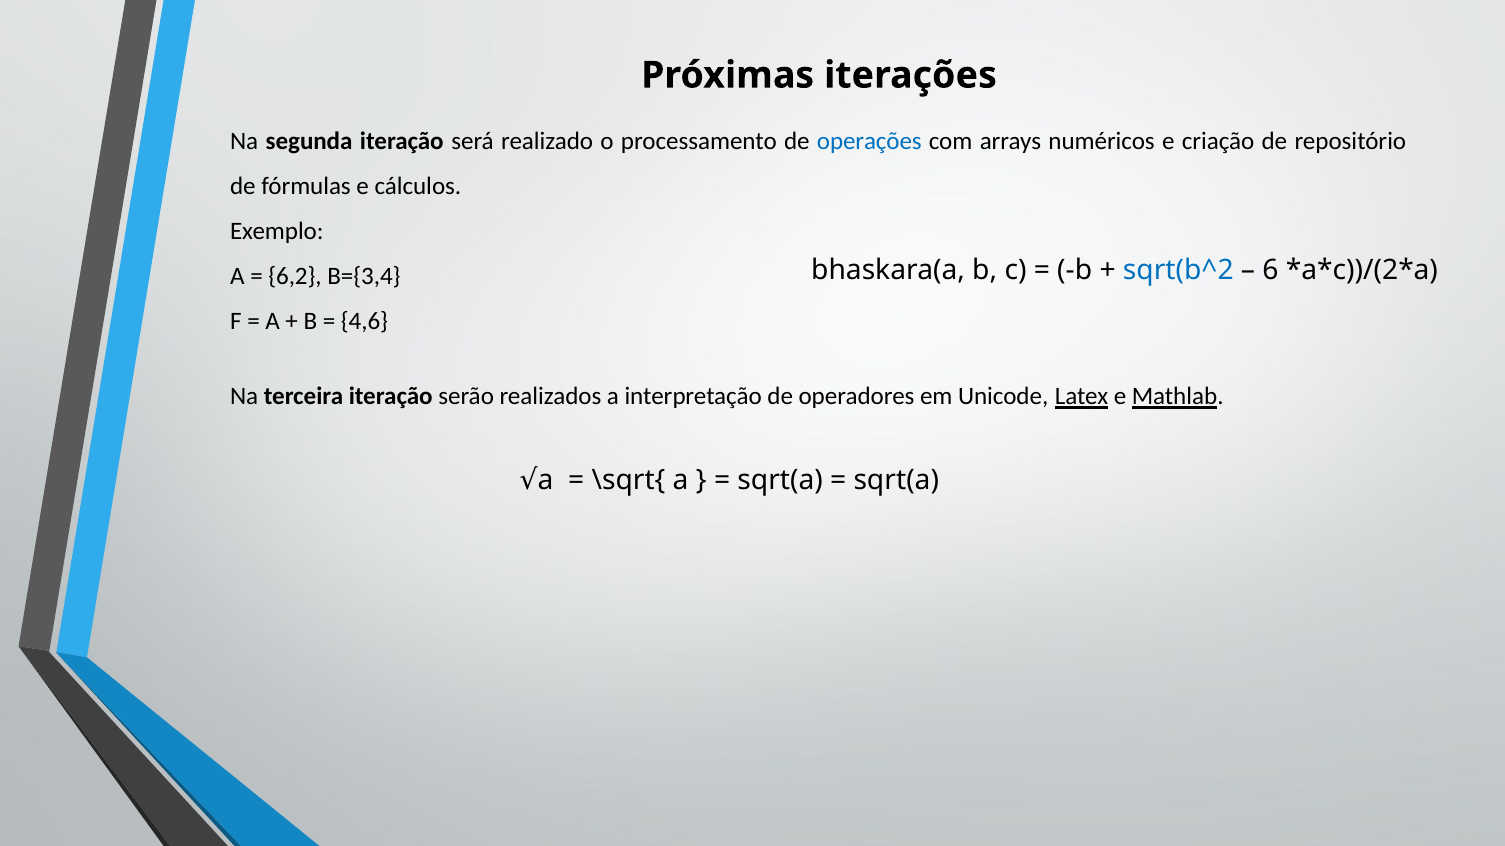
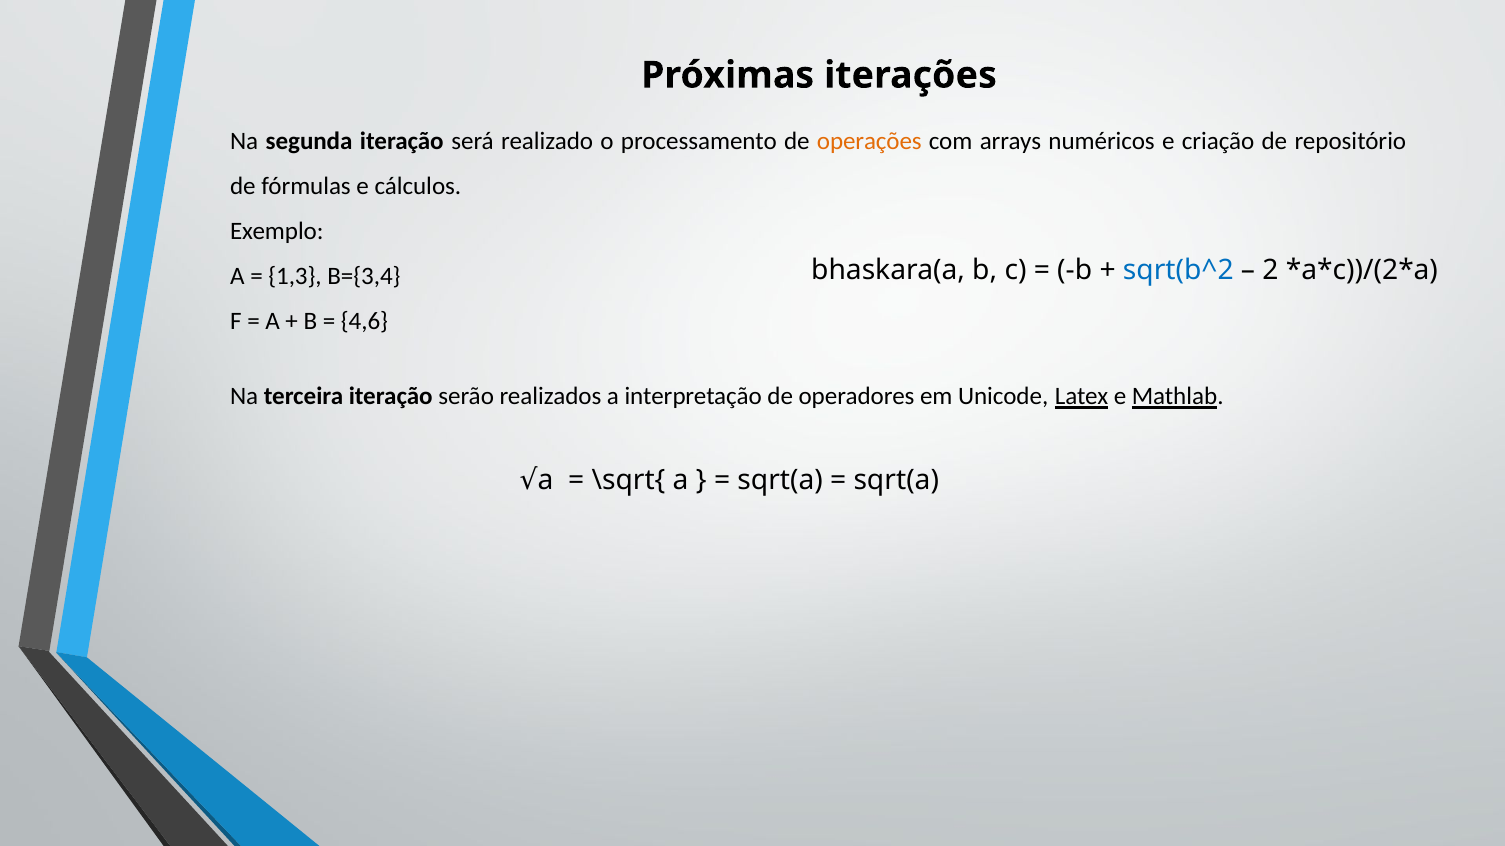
operações colour: blue -> orange (869, 141)
6: 6 -> 2 (1270, 270)
6,2: 6,2 -> 1,3 (295, 277)
